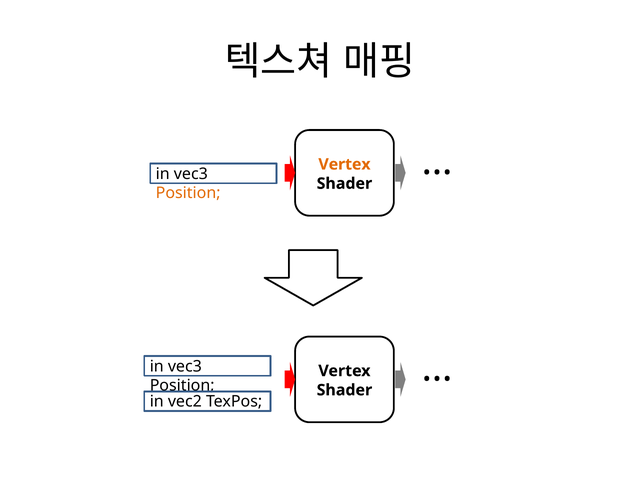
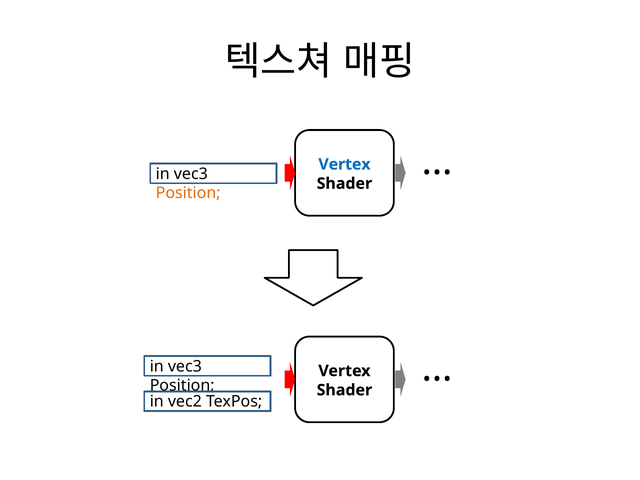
Vertex colour: orange -> blue (344, 164)
